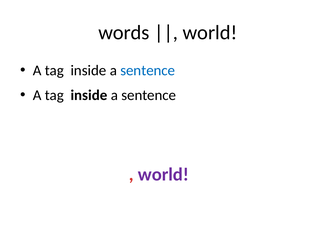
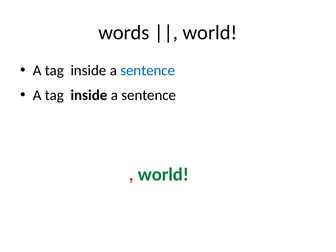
world colour: purple -> green (163, 175)
